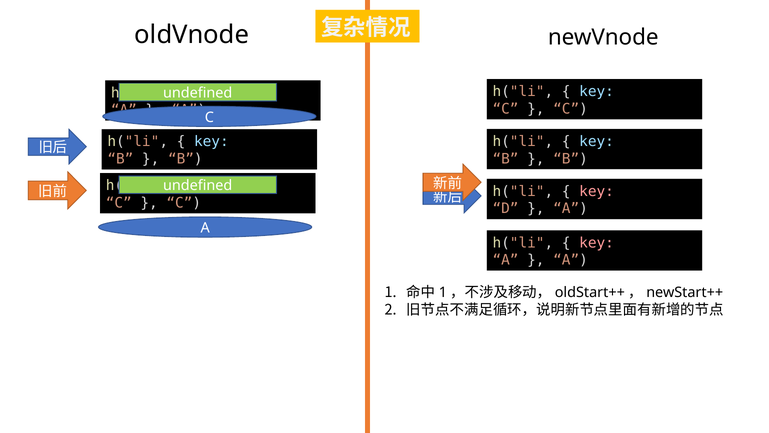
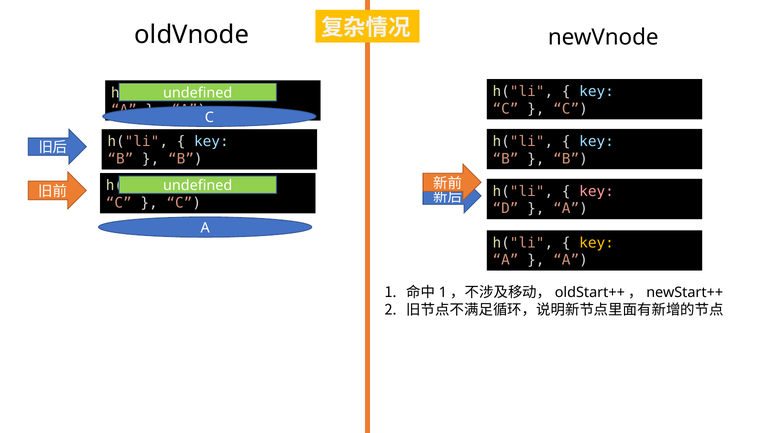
key colour: pink -> yellow (597, 243)
